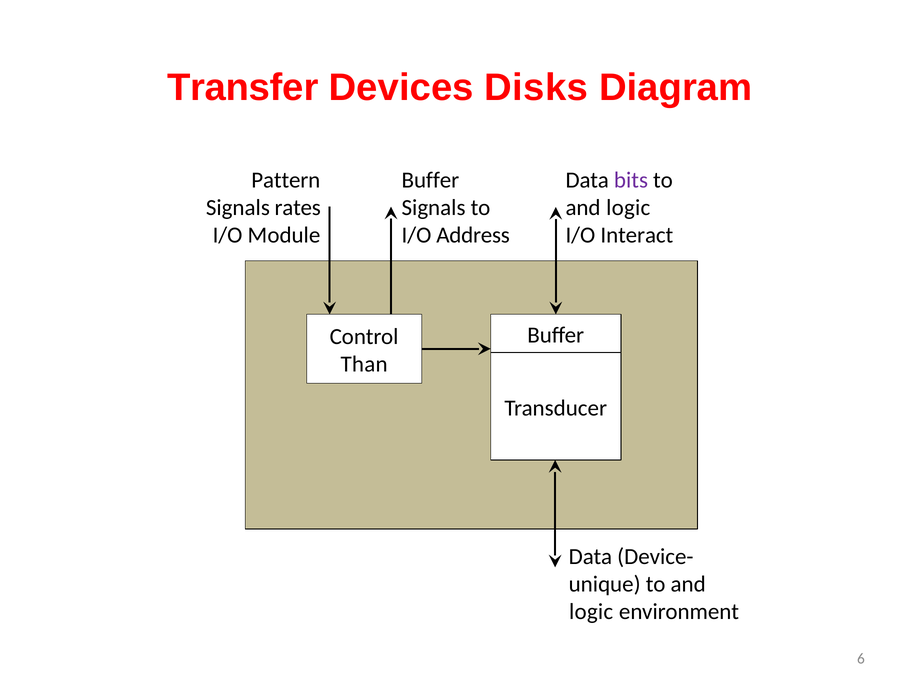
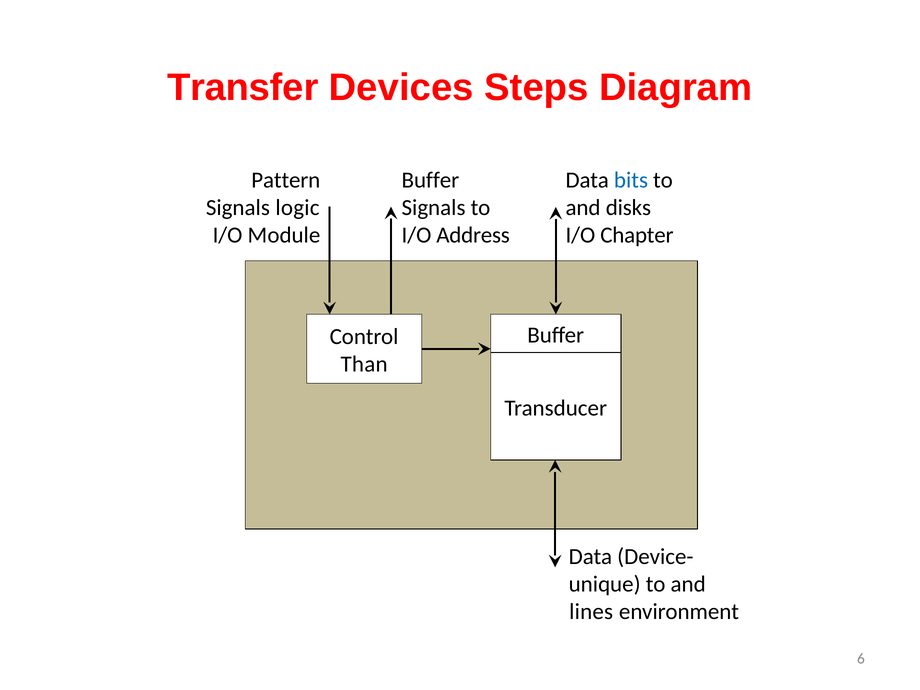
Disks: Disks -> Steps (536, 88)
bits colour: purple -> blue (631, 180)
rates: rates -> logic (297, 208)
logic: logic -> disks (628, 208)
Interact: Interact -> Chapter (637, 235)
logic: logic -> lines (591, 612)
